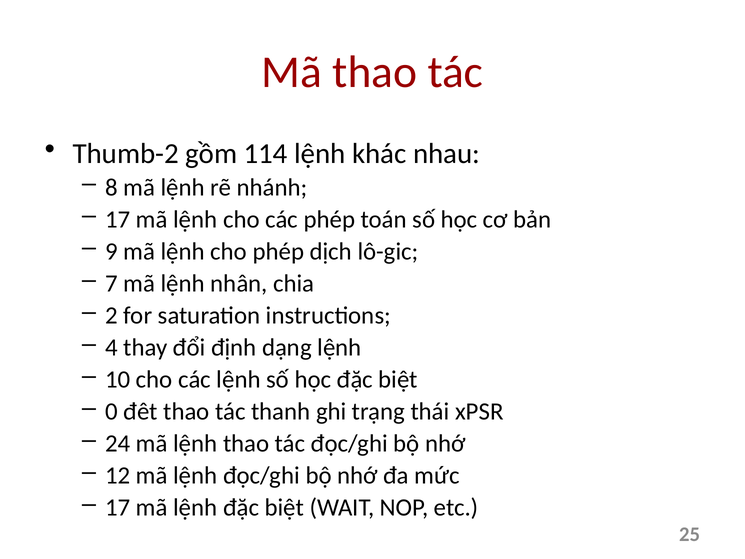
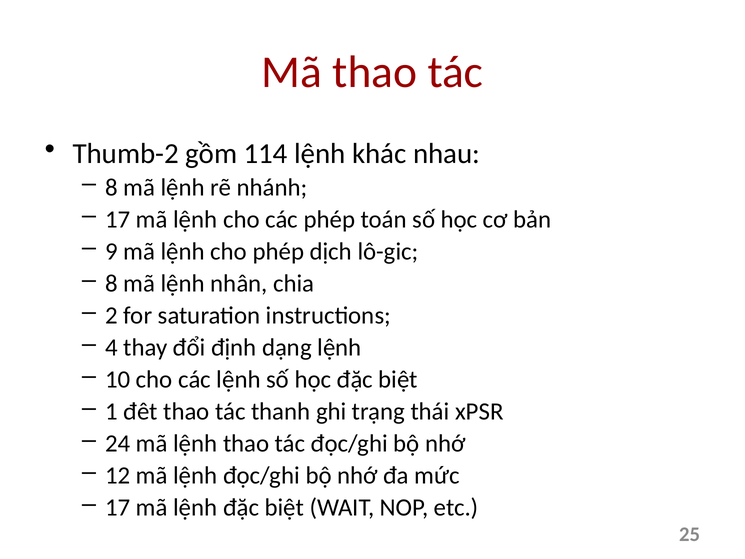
7: 7 -> 8 (112, 283)
0: 0 -> 1 (112, 411)
